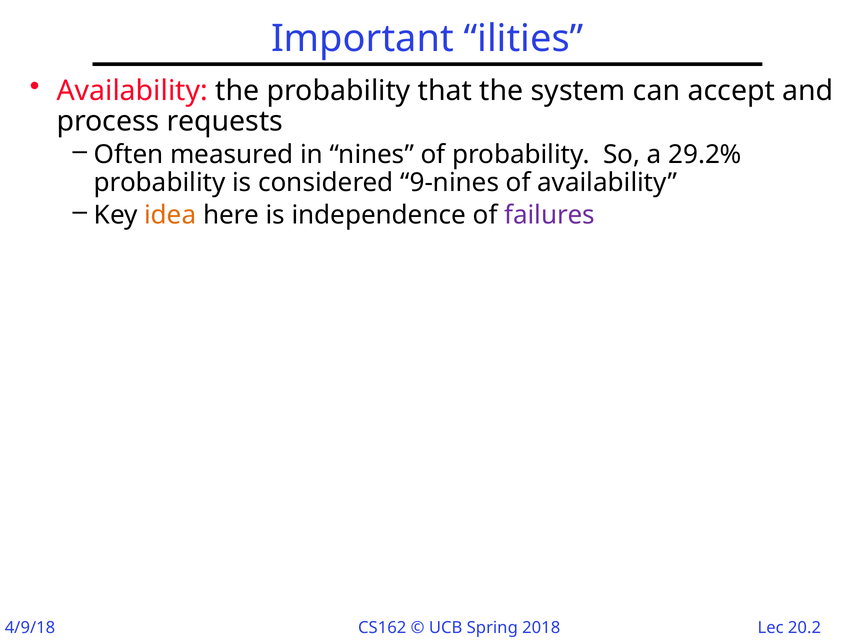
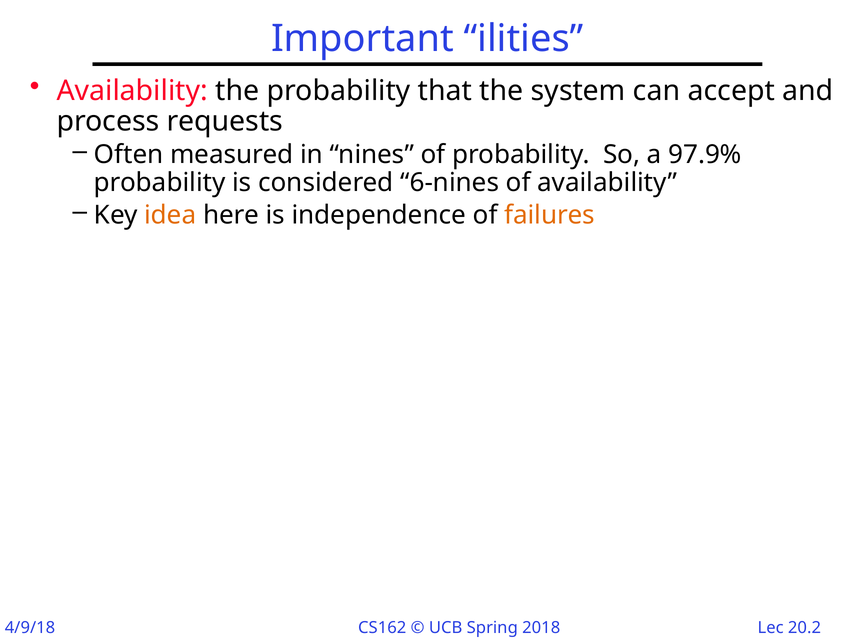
29.2%: 29.2% -> 97.9% (705, 155)
9-nines: 9-nines -> 6-nines (450, 183)
failures colour: purple -> orange (550, 215)
